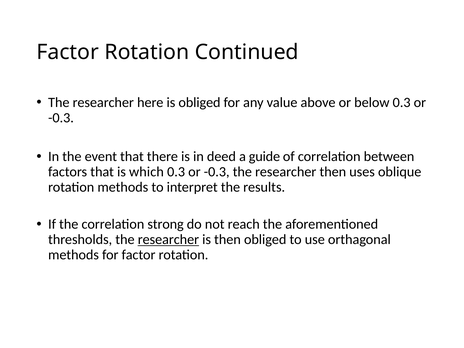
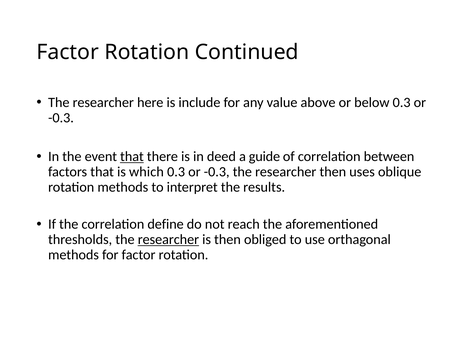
is obliged: obliged -> include (199, 103)
that underline: none -> present (132, 157)
strong: strong -> define (166, 224)
